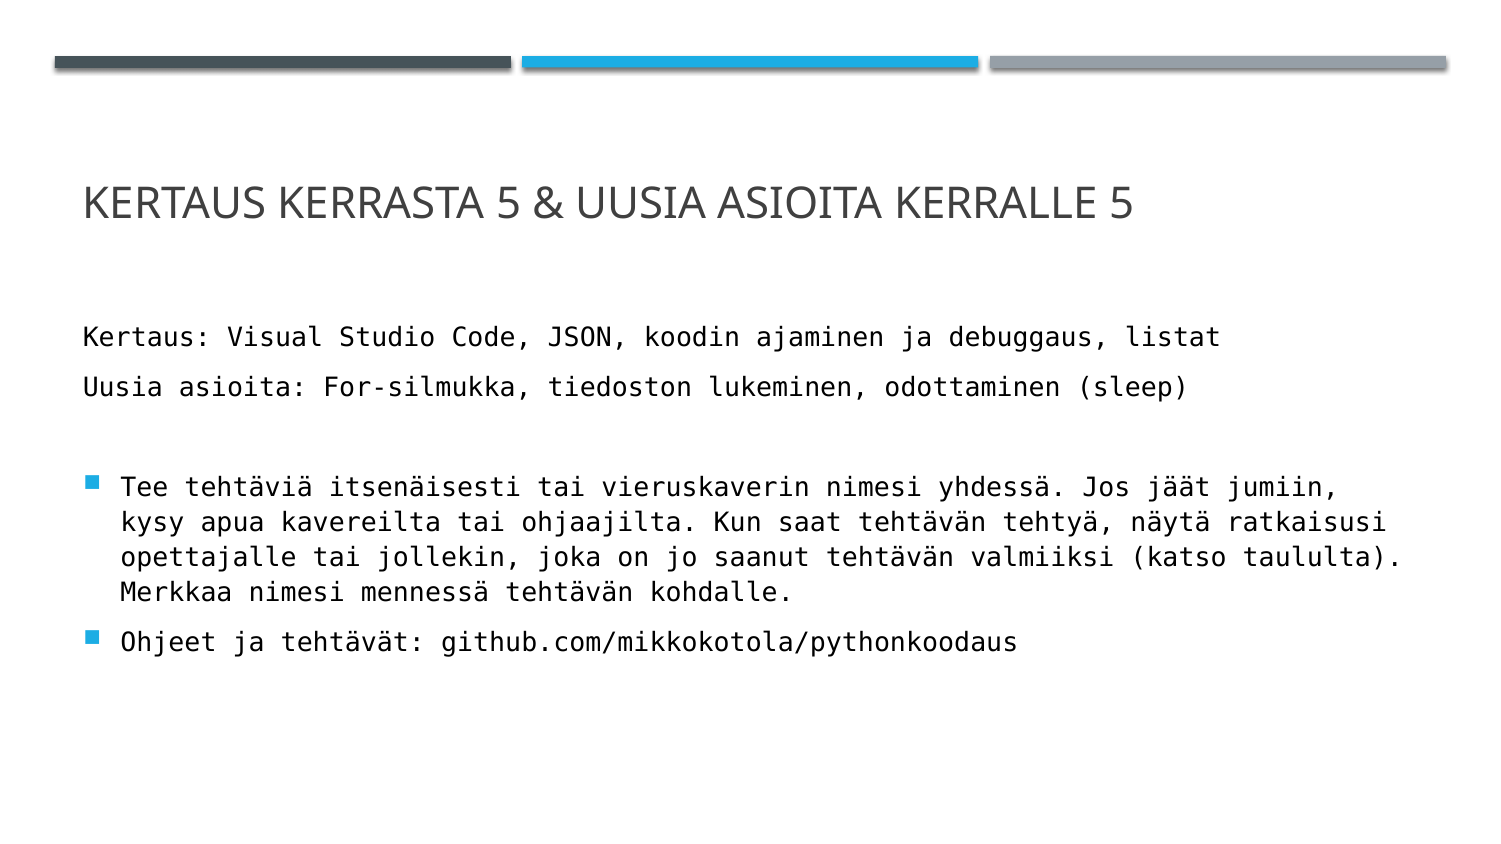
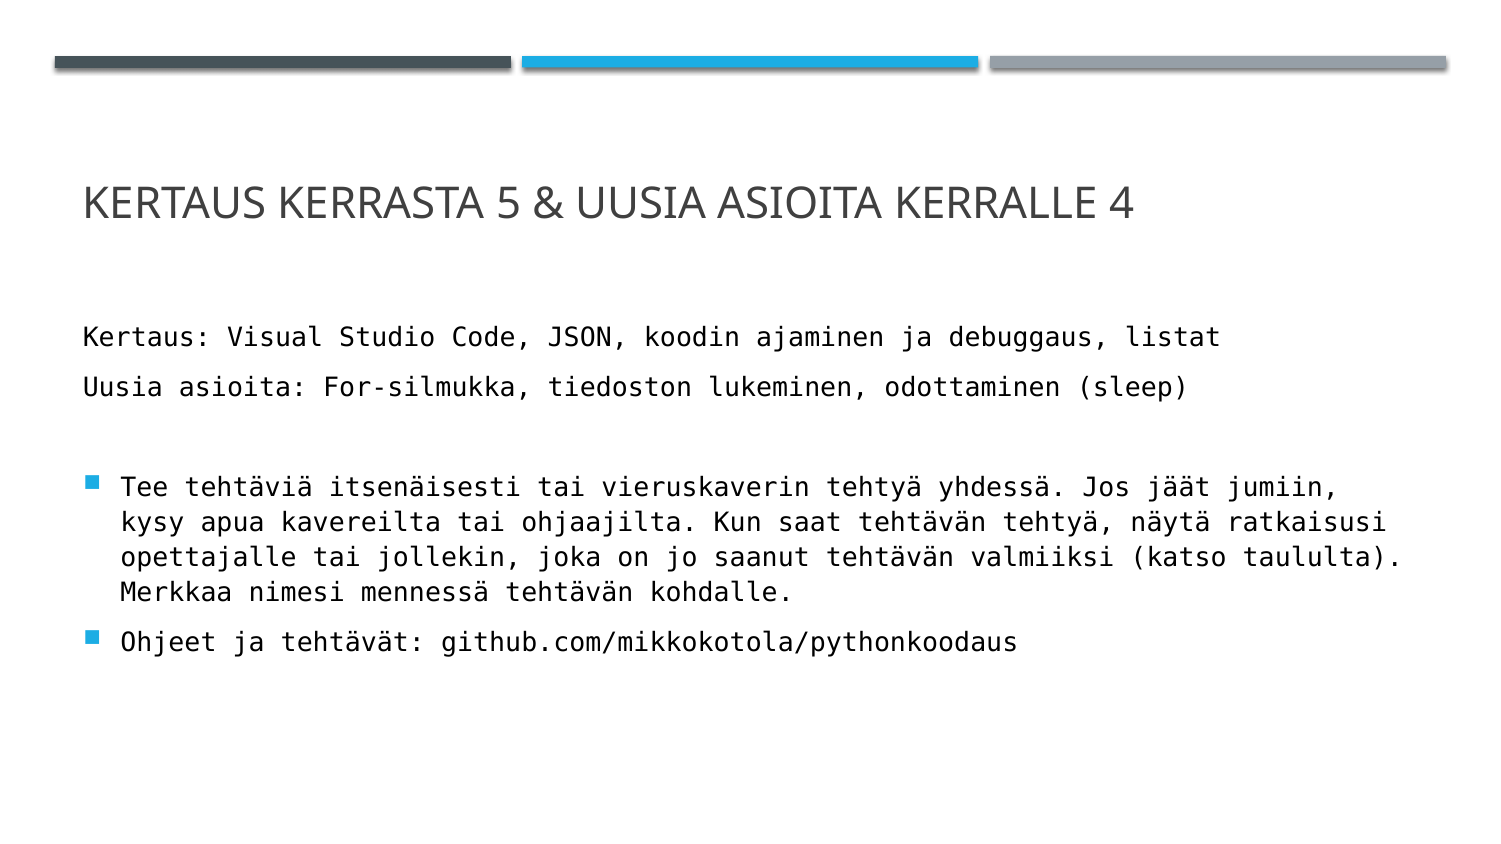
KERRALLE 5: 5 -> 4 (1122, 204)
vieruskaverin nimesi: nimesi -> tehtyä (874, 488)
